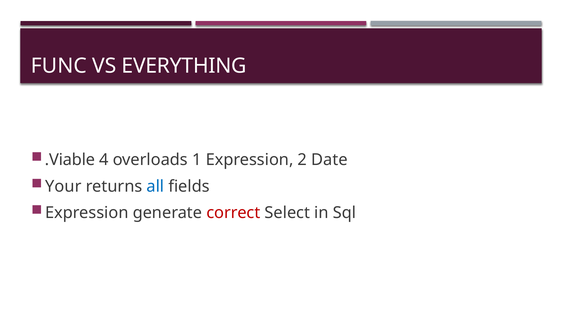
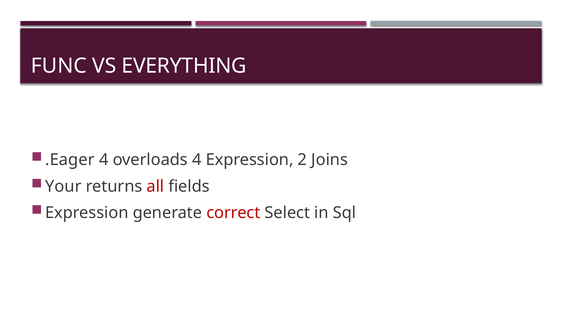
.Viable: .Viable -> .Eager (70, 160)
overloads 1: 1 -> 4 (197, 160)
Date: Date -> Joins (330, 160)
all colour: blue -> red (155, 186)
